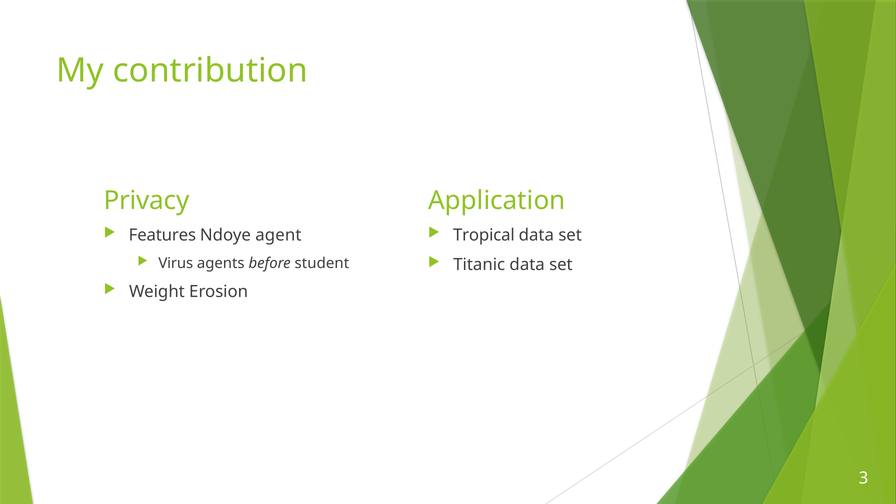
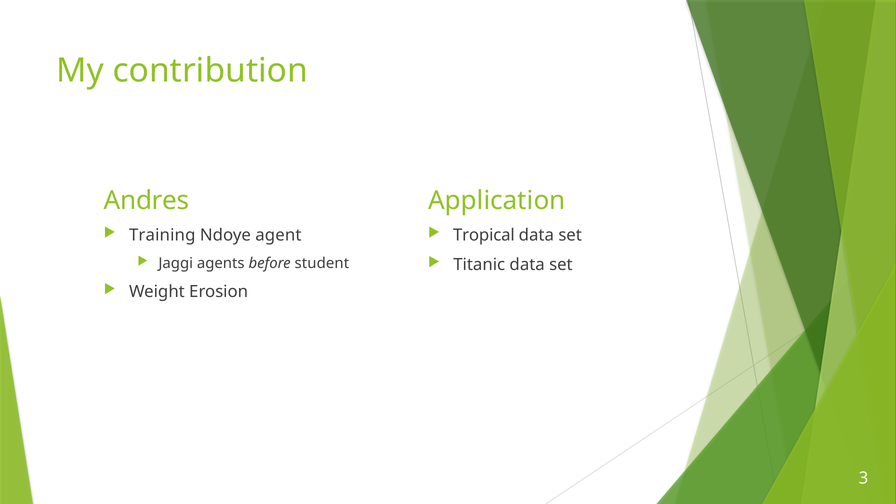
Privacy: Privacy -> Andres (147, 201)
Features: Features -> Training (162, 235)
Virus: Virus -> Jaggi (176, 263)
